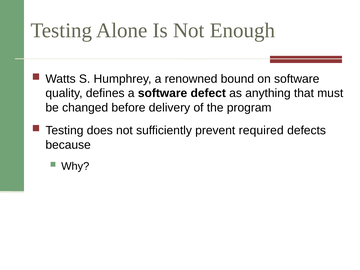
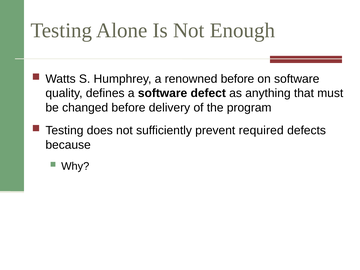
renowned bound: bound -> before (237, 79)
